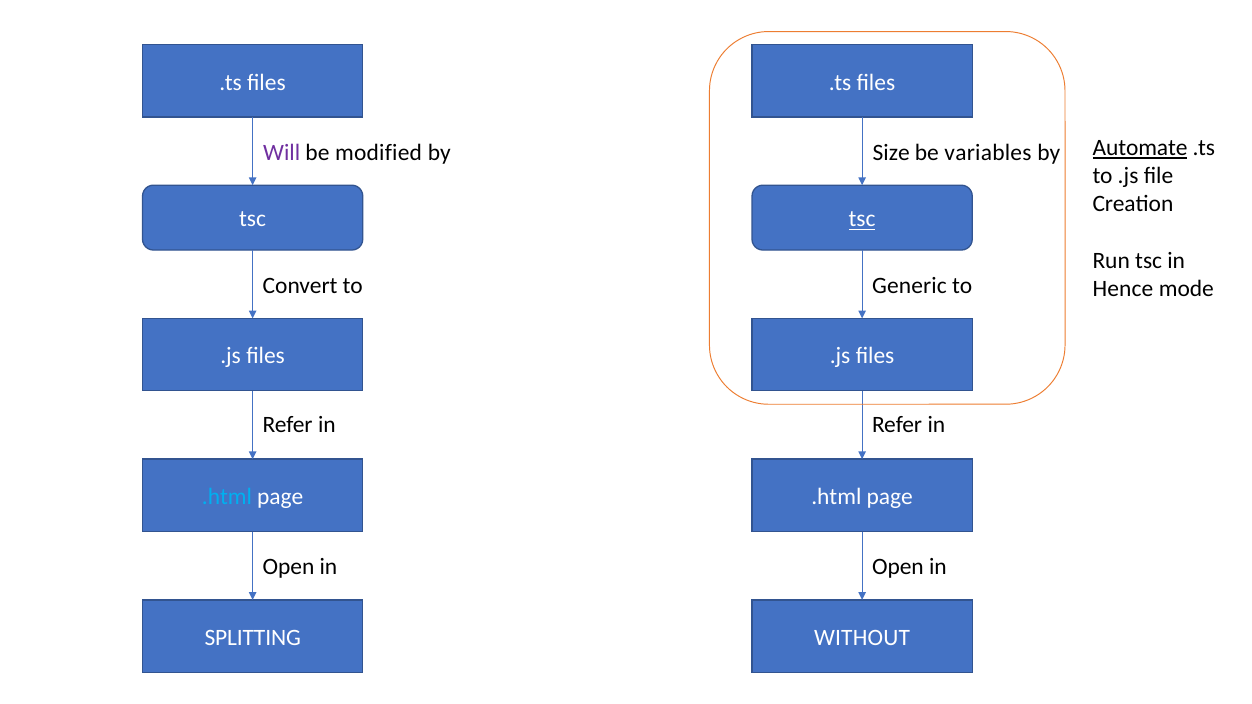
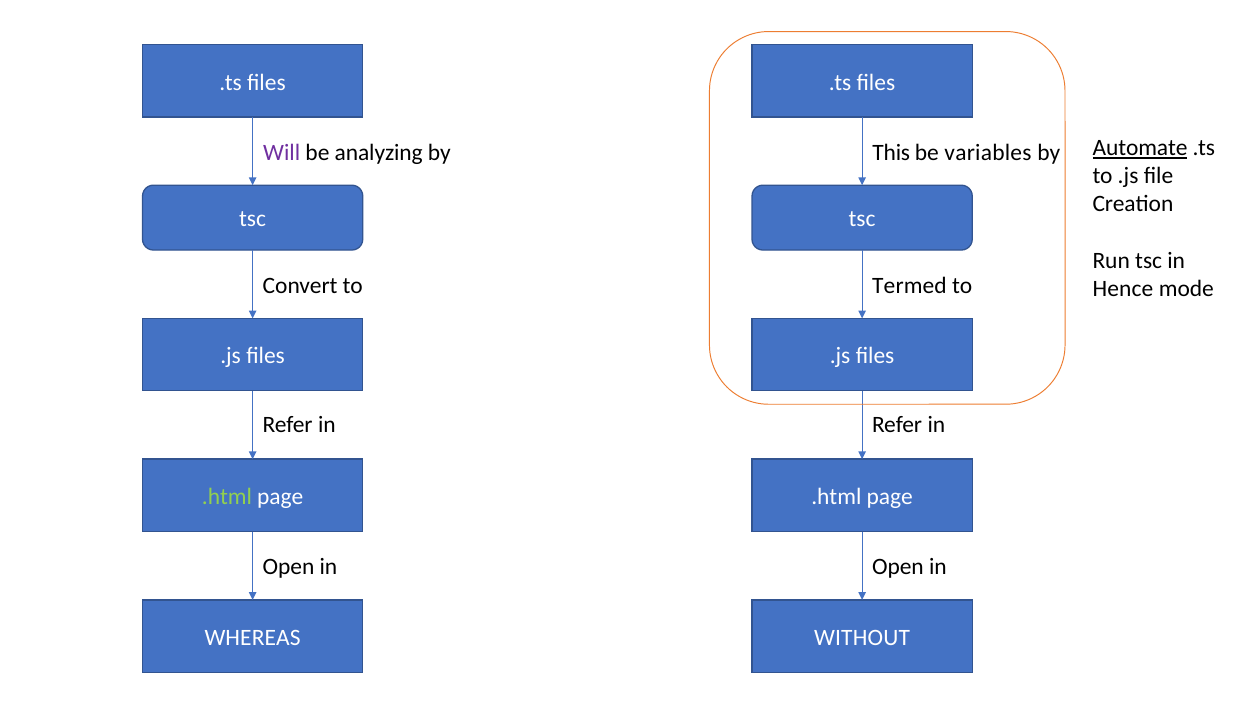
modified: modified -> analyzing (379, 152)
Size: Size -> This (891, 152)
tsc underline: present -> none (862, 219)
Generic: Generic -> Termed (909, 286)
.html colour: light blue -> light green (227, 497)
SPLITTING: SPLITTING -> WHEREAS (253, 638)
